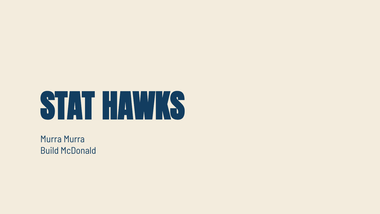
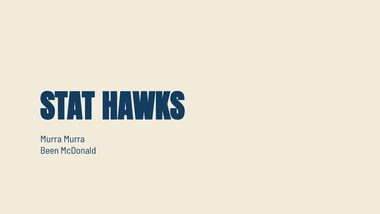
Build: Build -> Been (50, 150)
